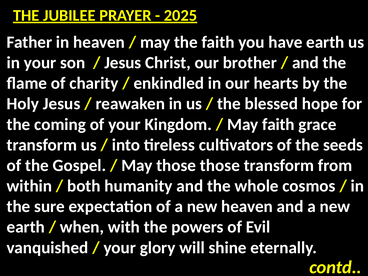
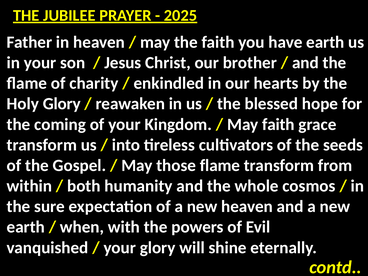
Holy Jesus: Jesus -> Glory (62, 104)
those those: those -> flame (220, 165)
